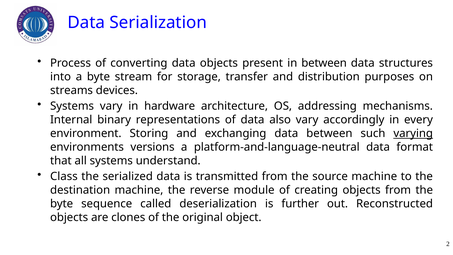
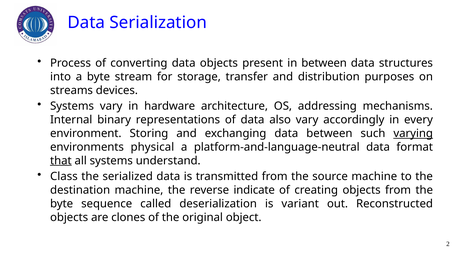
versions: versions -> physical (152, 147)
that underline: none -> present (61, 160)
module: module -> indicate (254, 190)
further: further -> variant (300, 204)
